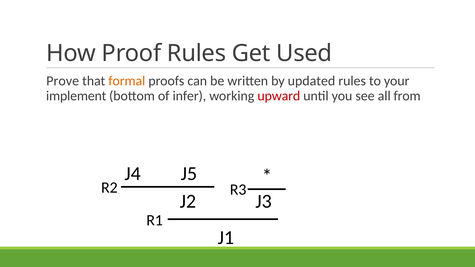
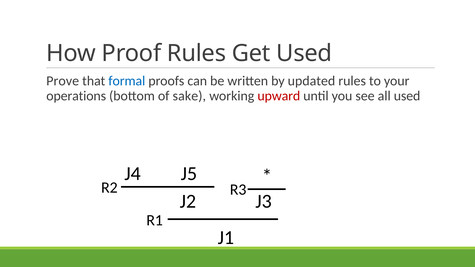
formal colour: orange -> blue (127, 81)
implement: implement -> operations (76, 96)
infer: infer -> sake (189, 96)
all from: from -> used (407, 96)
